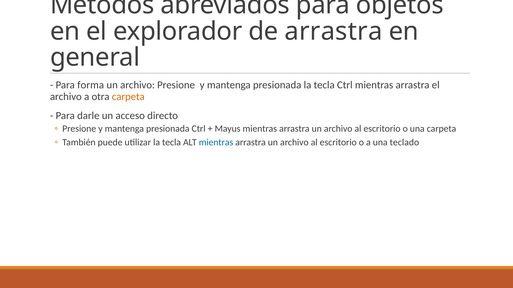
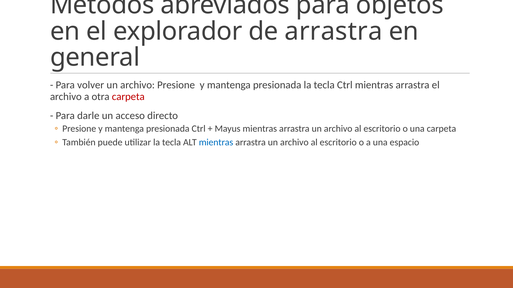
forma: forma -> volver (91, 85)
carpeta colour: orange -> red (128, 97)
teclado: teclado -> espacio (404, 143)
